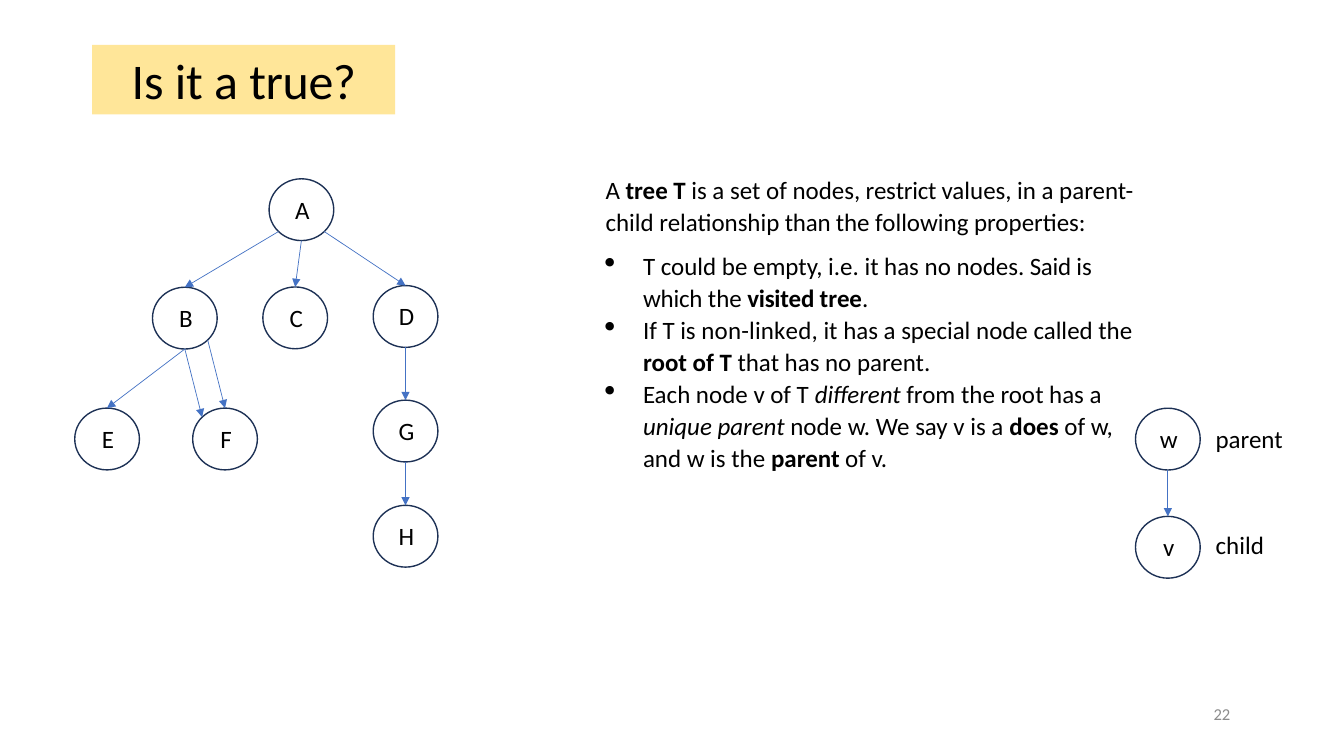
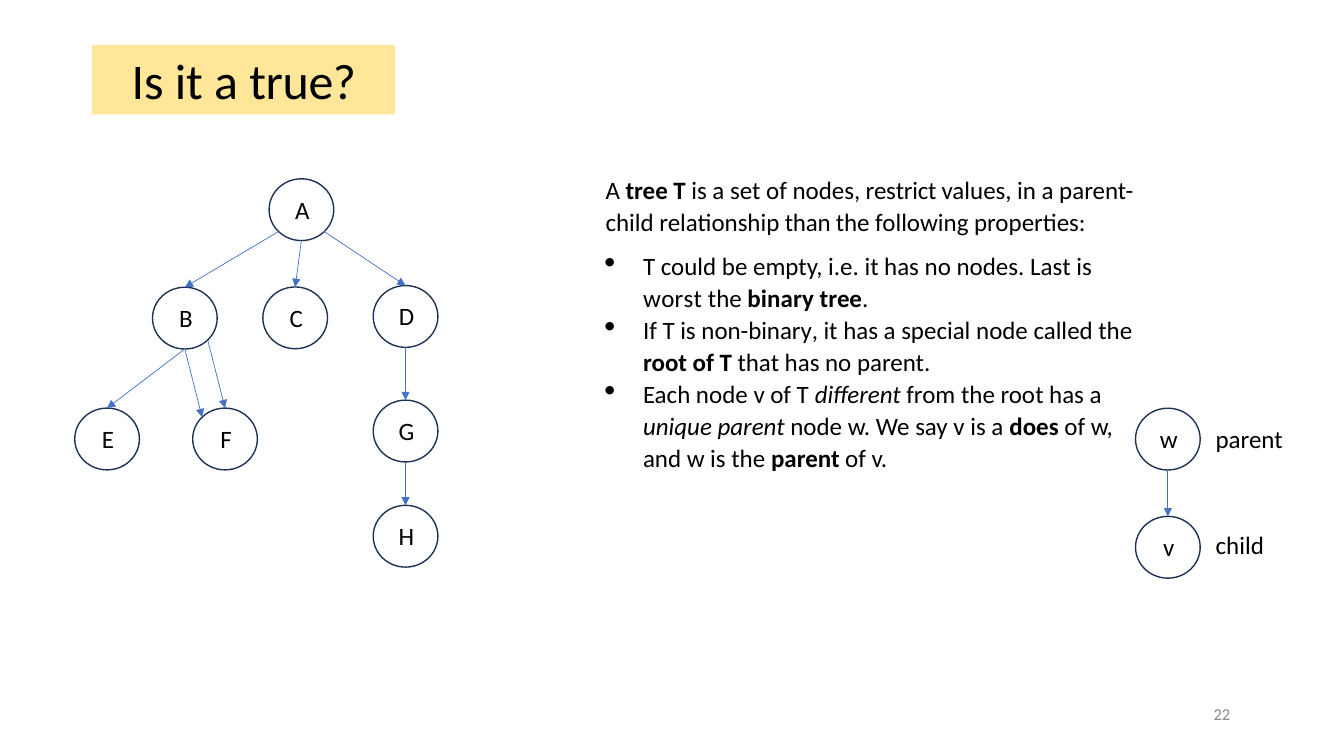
Said: Said -> Last (1050, 267)
which: which -> worst (673, 299)
visited: visited -> binary (781, 299)
non-linked: non-linked -> non-binary (760, 331)
